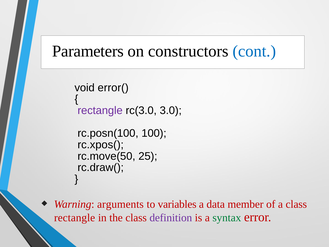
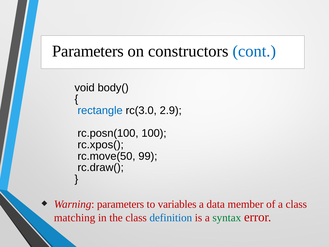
error(: error( -> body( (113, 88)
rectangle colour: purple -> blue (100, 110)
3.0: 3.0 -> 2.9 (171, 110)
25: 25 -> 99 (148, 156)
Warning arguments: arguments -> parameters (121, 204)
rectangle: rectangle -> matching (75, 218)
definition colour: purple -> blue (171, 218)
